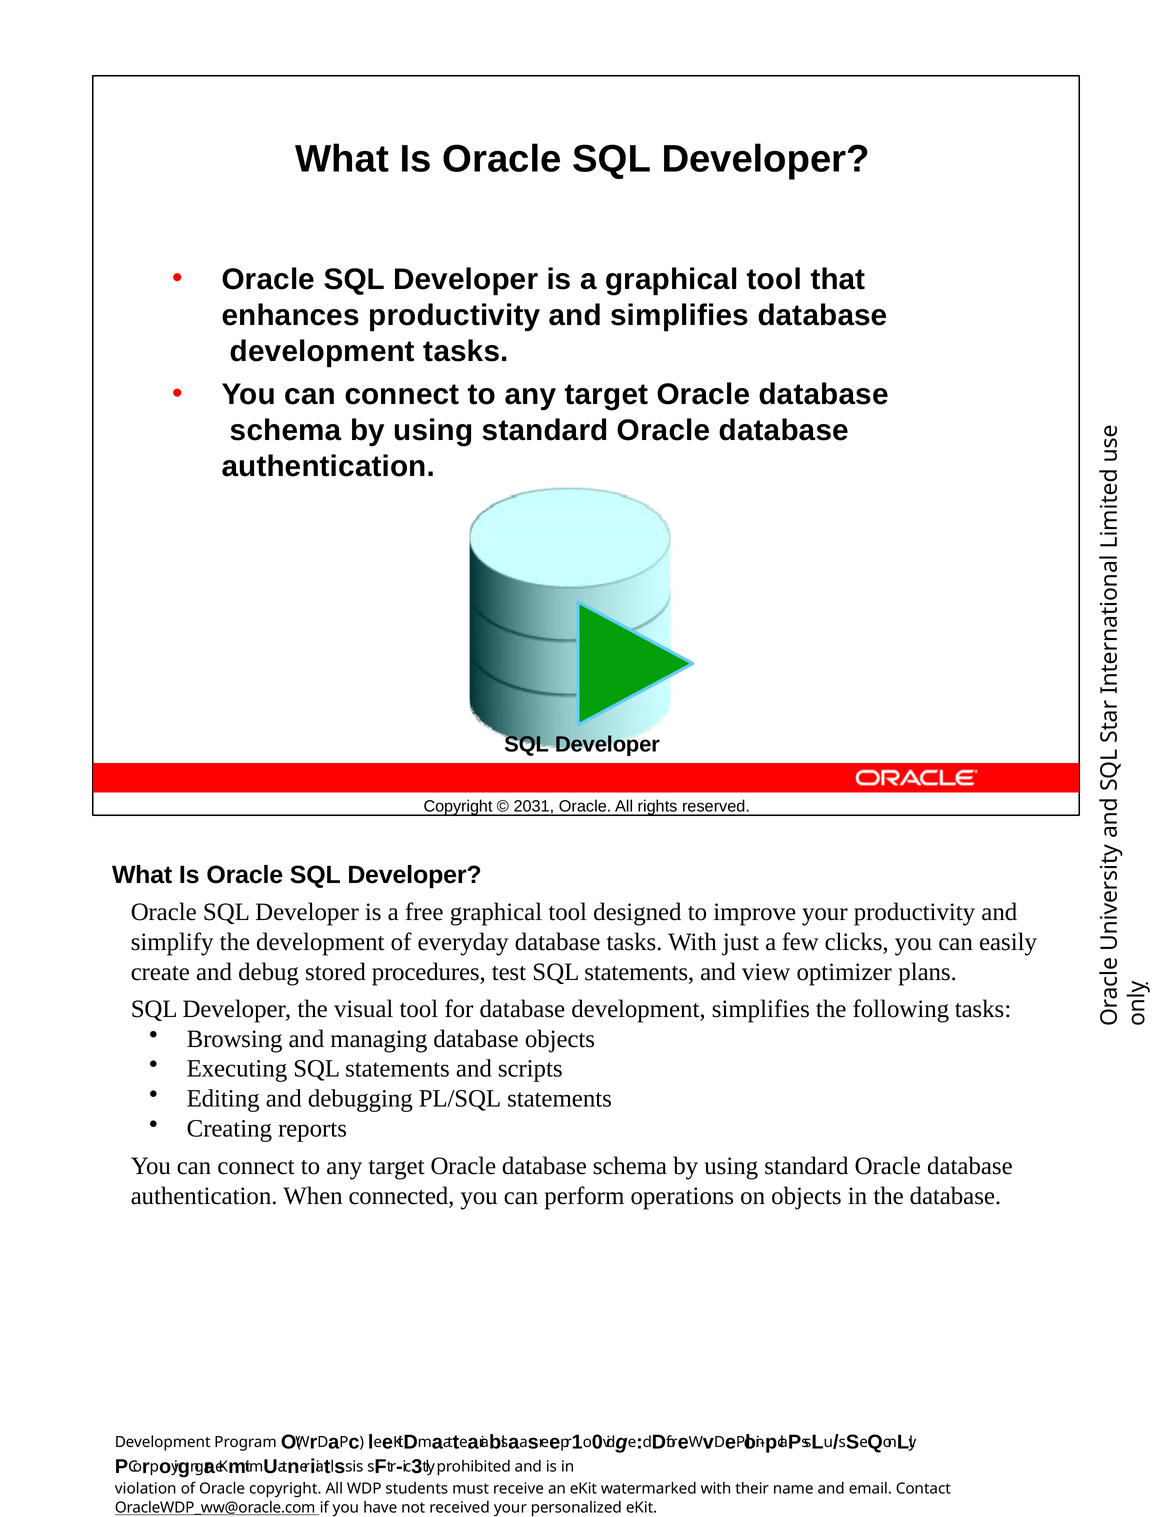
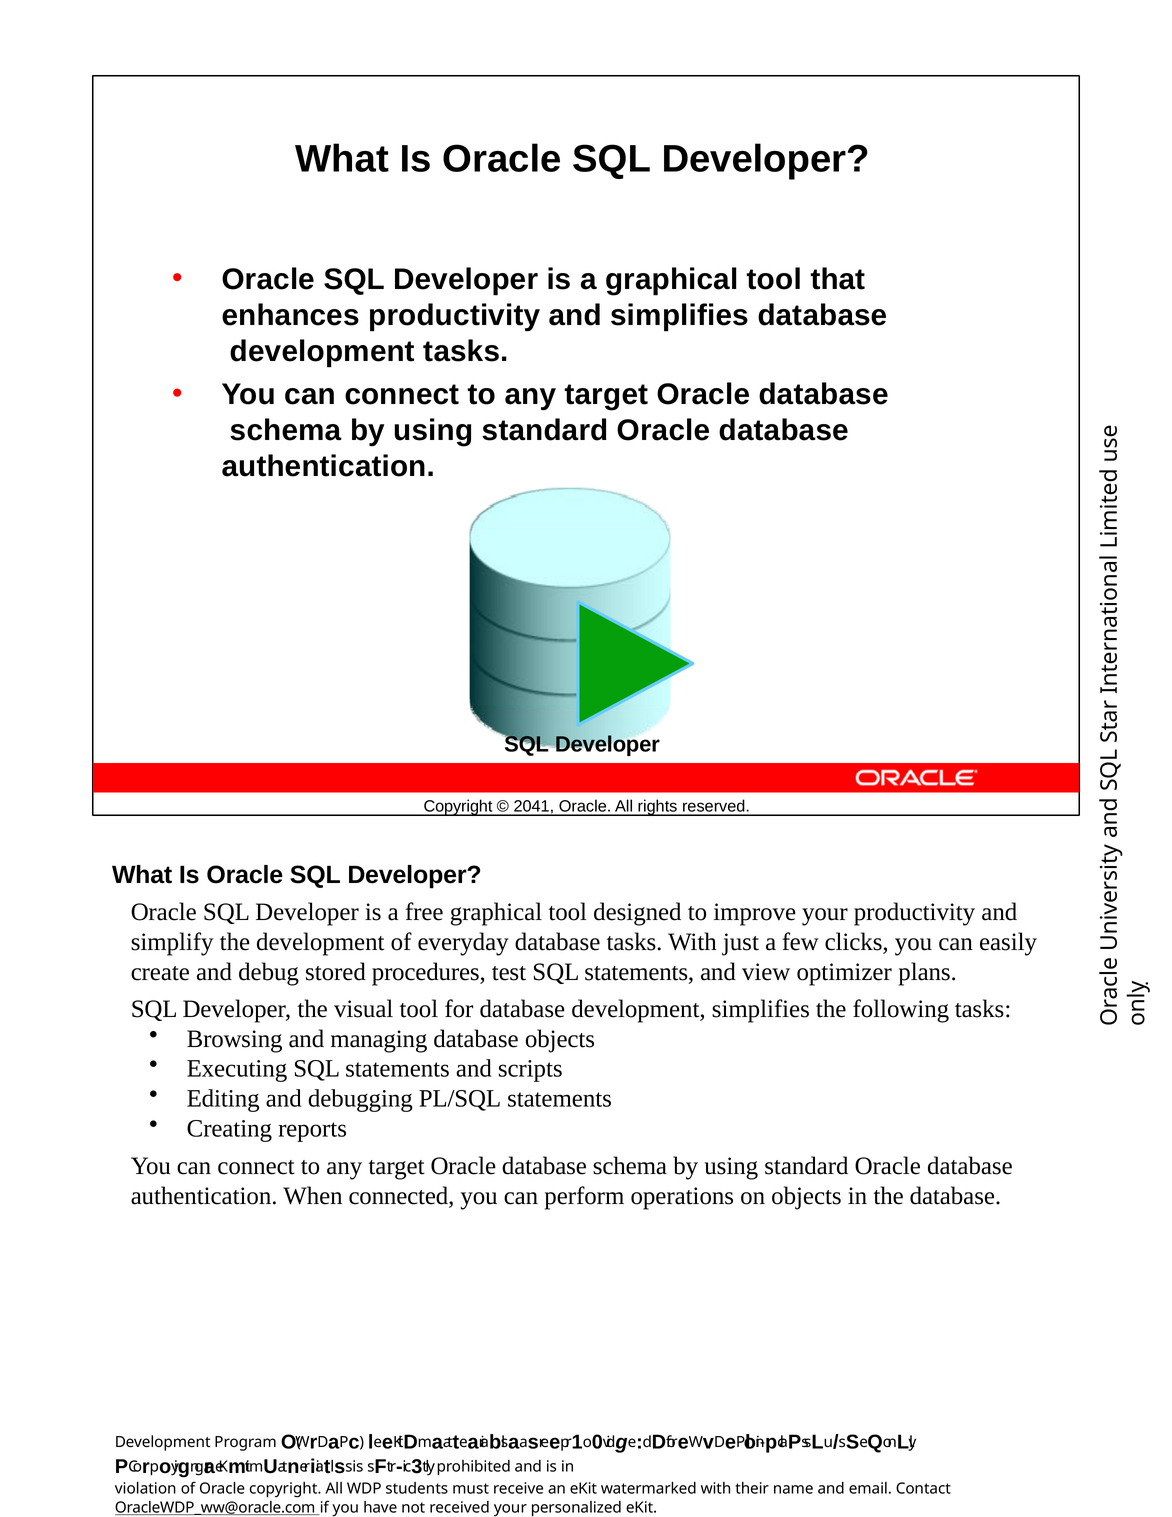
2031: 2031 -> 2041 (534, 806)
